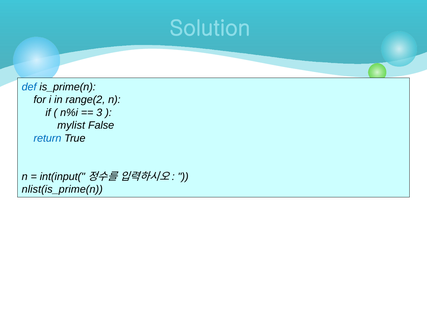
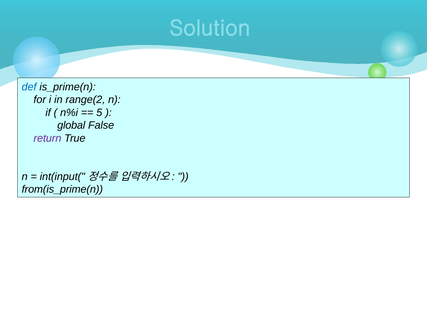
3: 3 -> 5 (99, 113)
mylist: mylist -> global (71, 125)
return colour: blue -> purple (47, 138)
nlist(is_prime(n: nlist(is_prime(n -> from(is_prime(n (62, 190)
